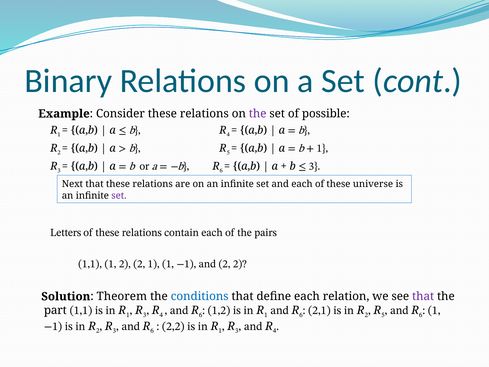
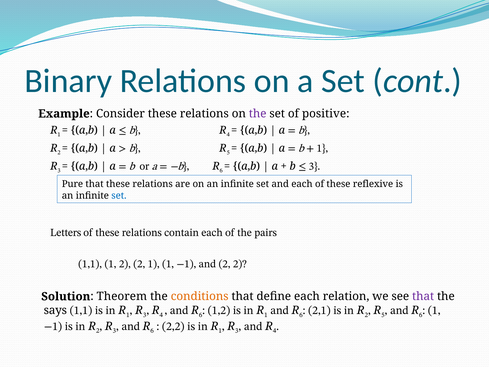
possible: possible -> positive (326, 114)
Next: Next -> Pure (72, 184)
universe: universe -> reflexive (373, 184)
set colour: purple -> blue (119, 195)
conditions colour: blue -> orange (200, 296)
part: part -> says (55, 310)
